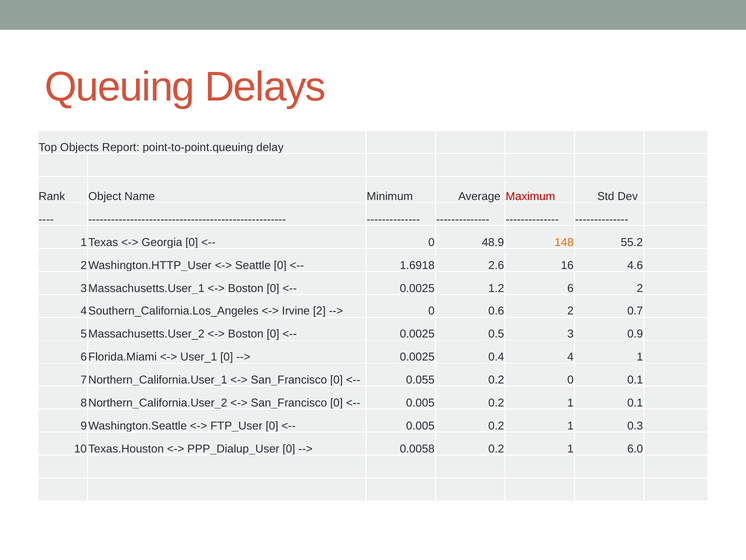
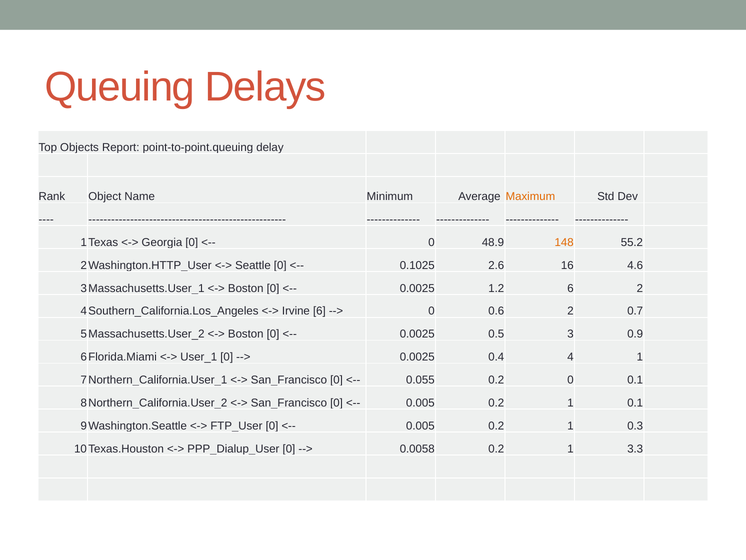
Maximum colour: red -> orange (530, 196)
1.6918: 1.6918 -> 0.1025 (417, 265)
Irvine 2: 2 -> 6 (319, 311)
6.0: 6.0 -> 3.3 (635, 448)
